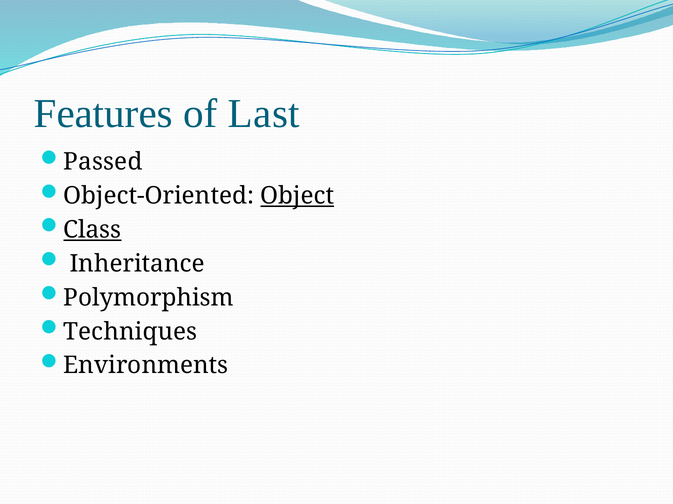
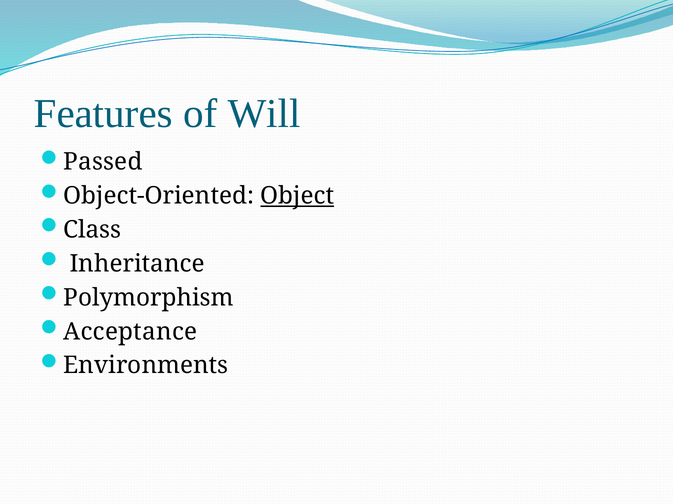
Last: Last -> Will (264, 114)
Class underline: present -> none (92, 230)
Techniques: Techniques -> Acceptance (130, 332)
